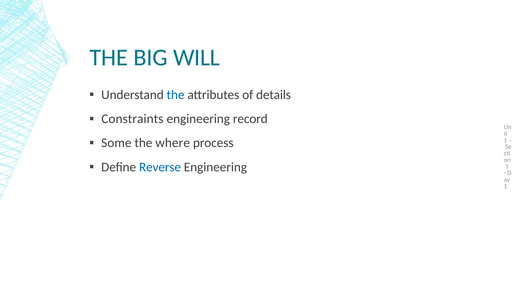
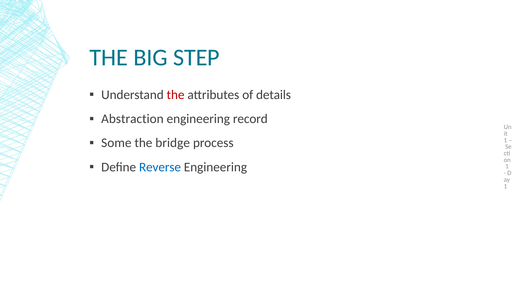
WILL: WILL -> STEP (196, 57)
the colour: blue -> red (176, 95)
Constraints: Constraints -> Abstraction (132, 119)
where: where -> bridge (173, 143)
